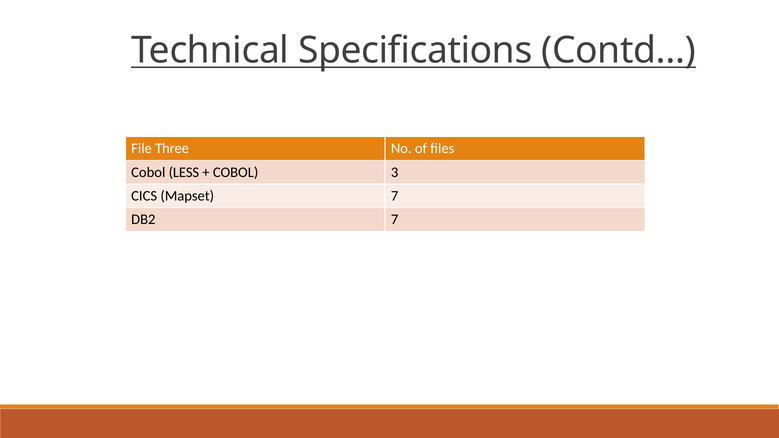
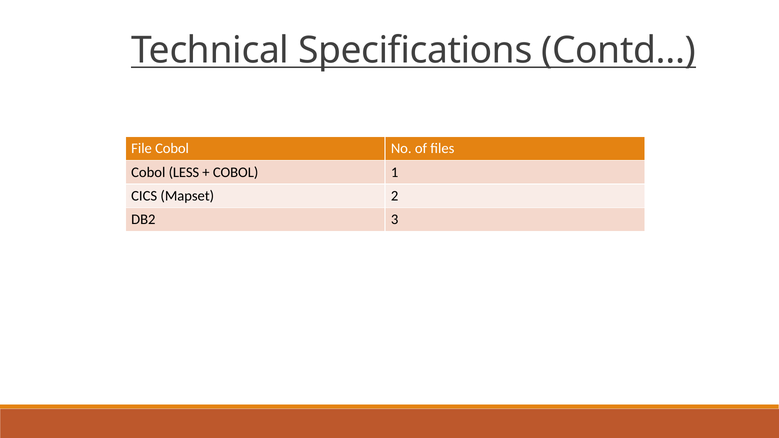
File Three: Three -> Cobol (172, 149)
3: 3 -> 1 (395, 172)
Mapset 7: 7 -> 2 (395, 196)
DB2 7: 7 -> 3 (395, 220)
